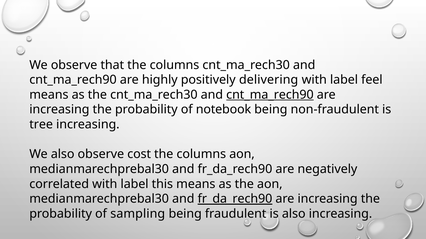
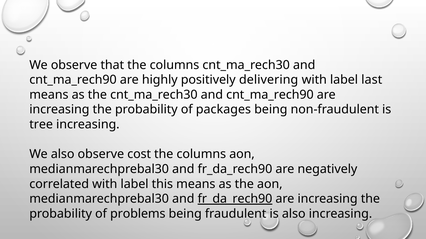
feel: feel -> last (372, 80)
cnt_ma_rech90 underline: present -> none (270, 95)
notebook: notebook -> packages (223, 110)
sampling: sampling -> problems (138, 214)
